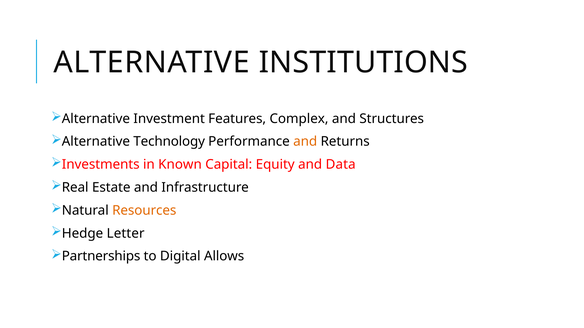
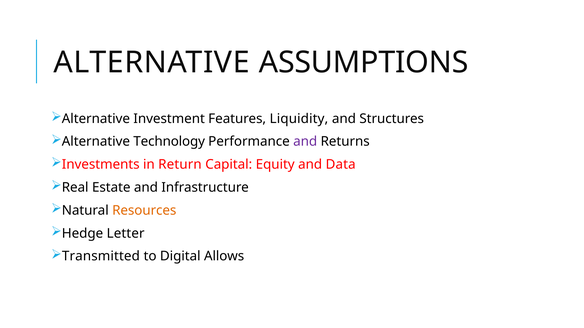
INSTITUTIONS: INSTITUTIONS -> ASSUMPTIONS (364, 63)
Complex: Complex -> Liquidity (299, 119)
and colour: orange -> purple (305, 142)
Known: Known -> Return (180, 165)
Partnerships: Partnerships -> Transmitted (101, 257)
